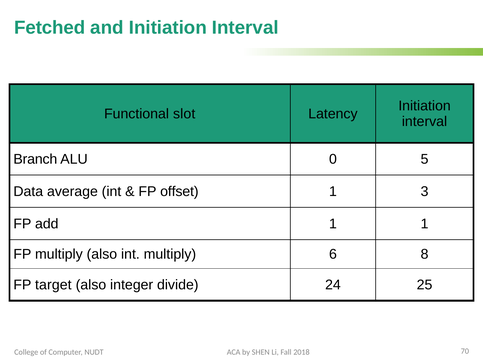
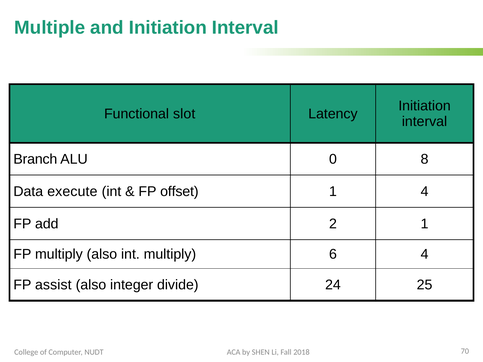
Fetched: Fetched -> Multiple (50, 28)
5: 5 -> 8 (425, 159)
average: average -> execute (72, 192)
1 3: 3 -> 4 (425, 192)
add 1: 1 -> 2 (333, 224)
6 8: 8 -> 4 (425, 254)
target: target -> assist (53, 285)
